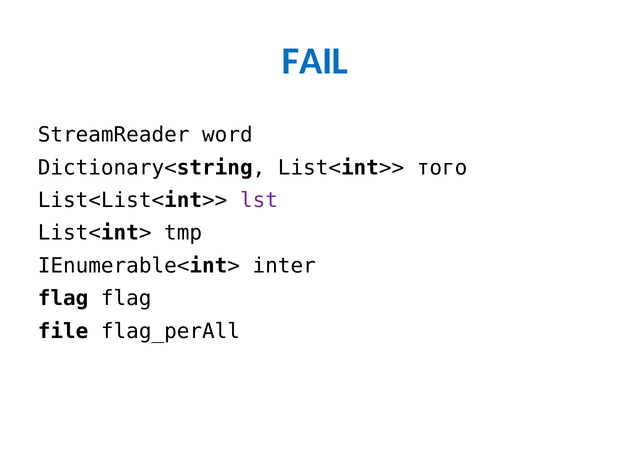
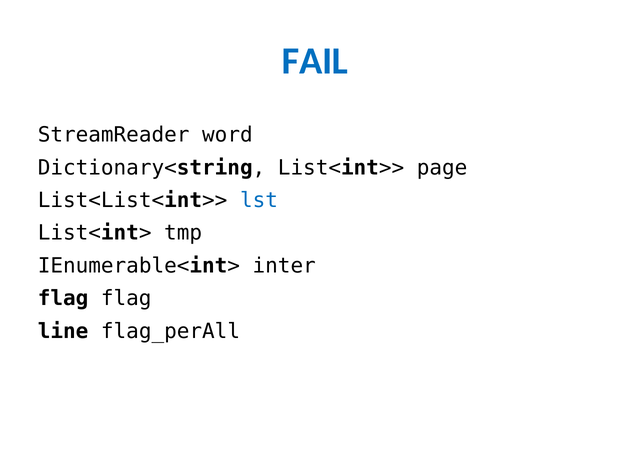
того: того -> page (442, 168)
lst colour: purple -> blue (259, 200)
file: file -> line (63, 331)
